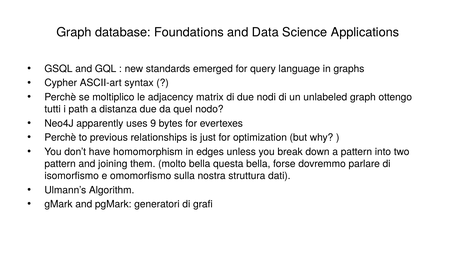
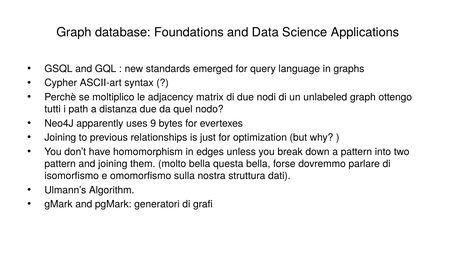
Perchè: Perchè -> Joining (60, 138)
